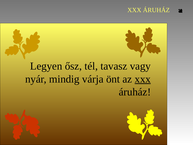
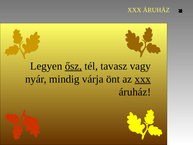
ősz underline: none -> present (73, 66)
